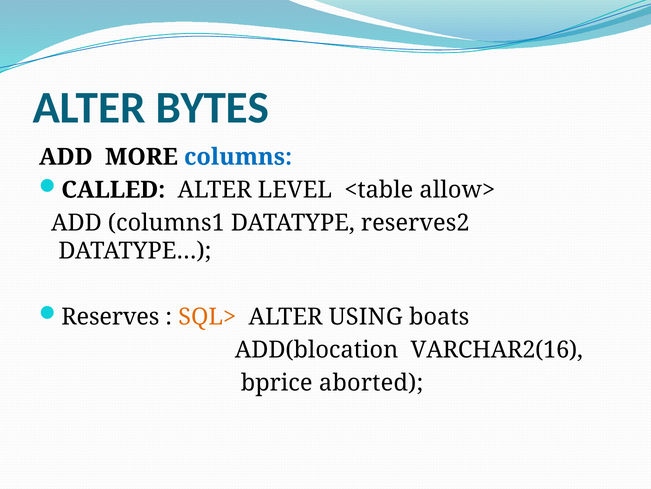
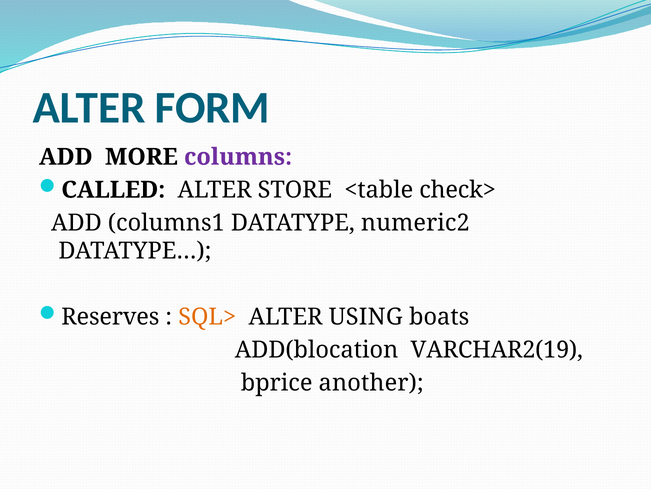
BYTES: BYTES -> FORM (212, 108)
columns colour: blue -> purple (238, 157)
LEVEL: LEVEL -> STORE (295, 190)
allow>: allow> -> check> (458, 190)
reserves2: reserves2 -> numeric2 (415, 223)
VARCHAR2(16: VARCHAR2(16 -> VARCHAR2(19 (497, 349)
aborted: aborted -> another (371, 382)
